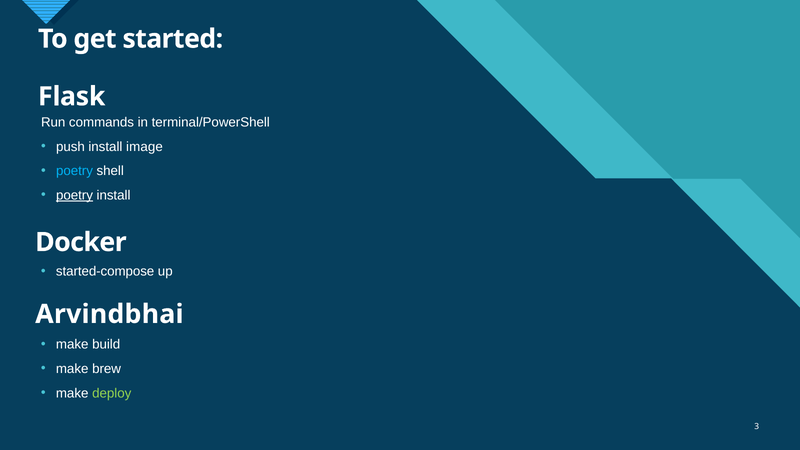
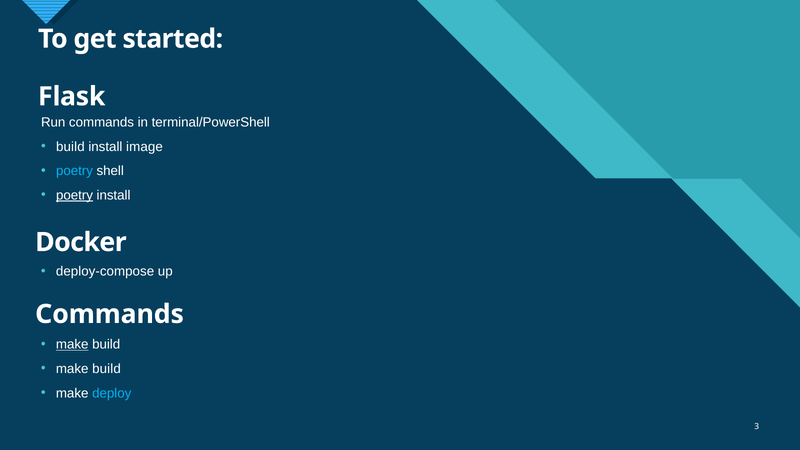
push: push -> build (70, 147)
started-compose: started-compose -> deploy-compose (105, 272)
Arvindbhai: Arvindbhai -> Commands (110, 314)
make underline: none -> present (72, 345)
brew: brew -> build (106, 369)
deploy colour: light green -> light blue (112, 393)
